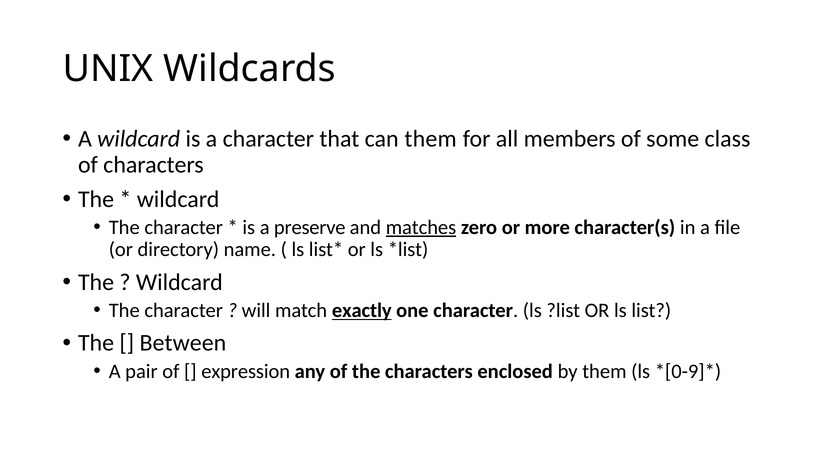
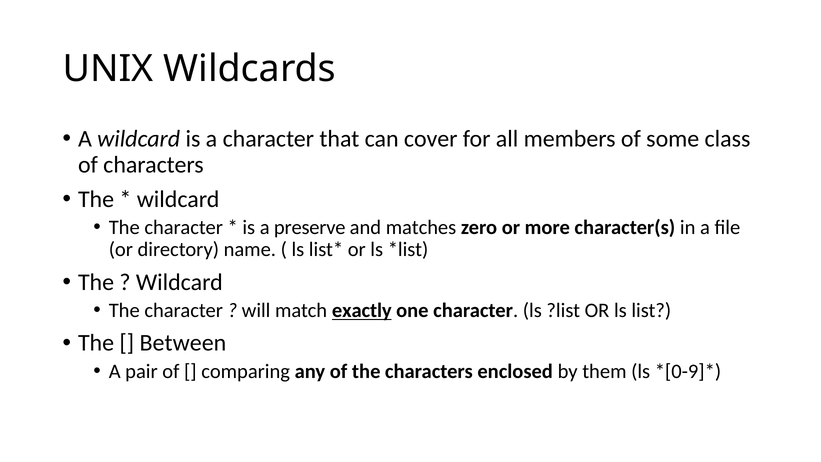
can them: them -> cover (431, 139)
matches underline: present -> none (421, 227)
expression: expression -> comparing (246, 371)
